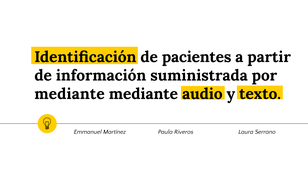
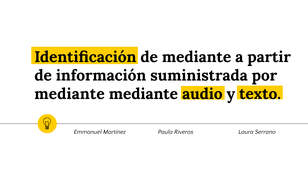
de pacientes: pacientes -> mediante (197, 57)
